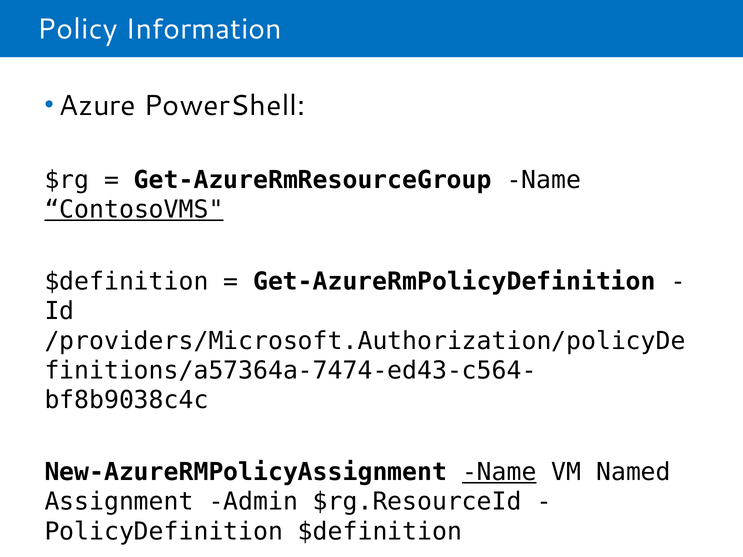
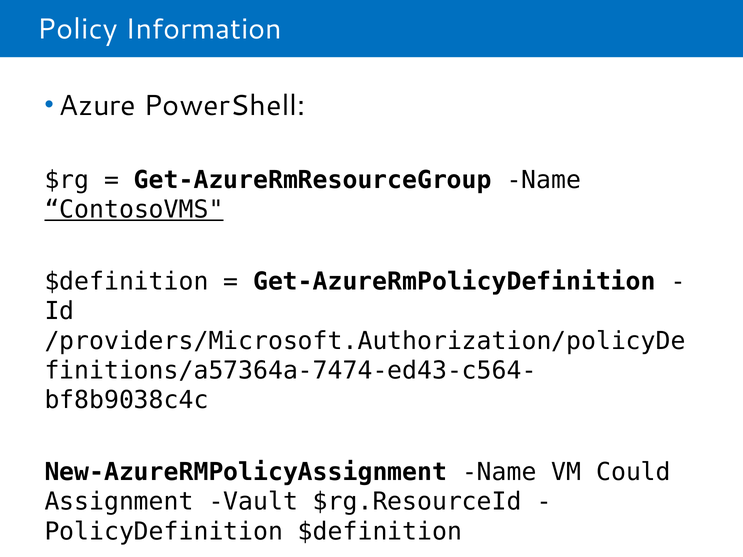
Name underline: present -> none (499, 472)
Named: Named -> Could (633, 472)
Admin: Admin -> Vault (253, 502)
